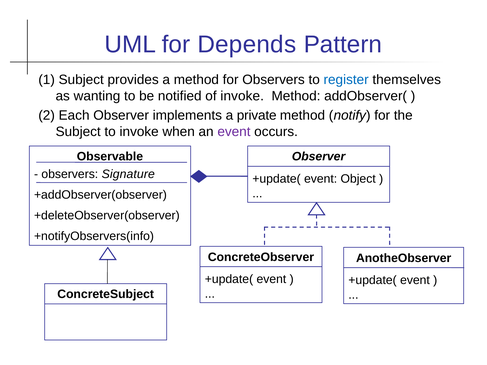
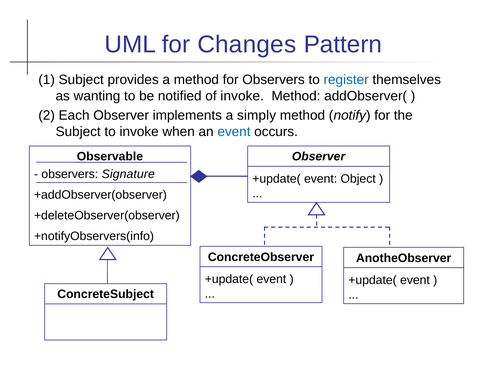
Depends: Depends -> Changes (247, 44)
private: private -> simply (257, 116)
event colour: purple -> blue (234, 132)
